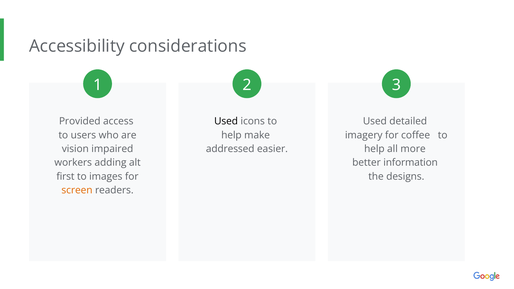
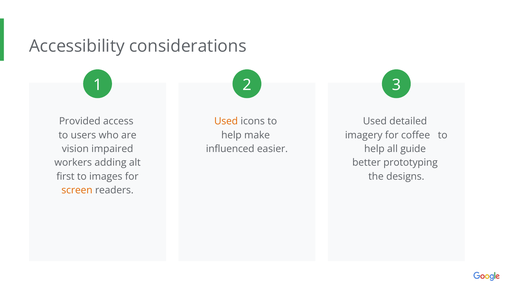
Used colour: black -> orange (226, 121)
addressed: addressed -> influenced (230, 149)
more: more -> guide (413, 149)
information: information -> prototyping (411, 163)
